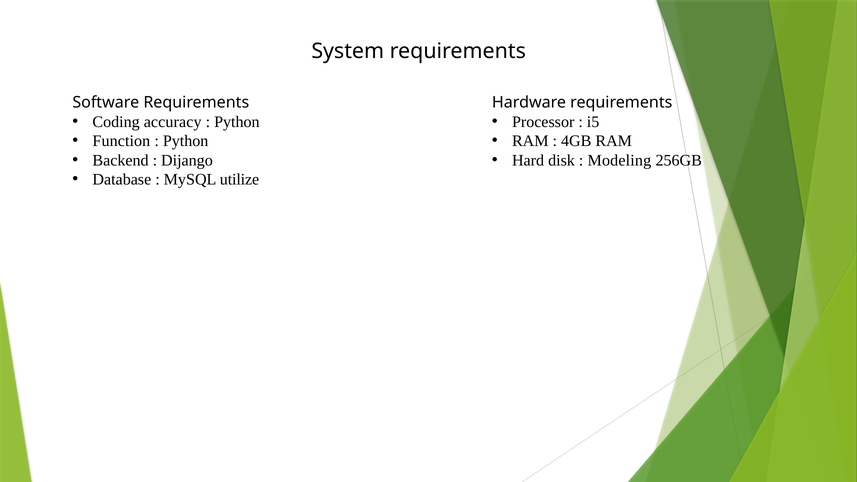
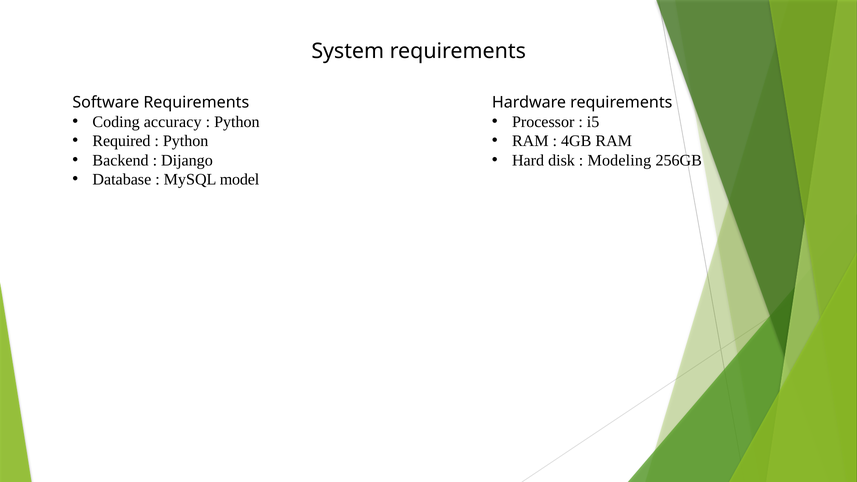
Function: Function -> Required (121, 141)
utilize: utilize -> model (240, 180)
